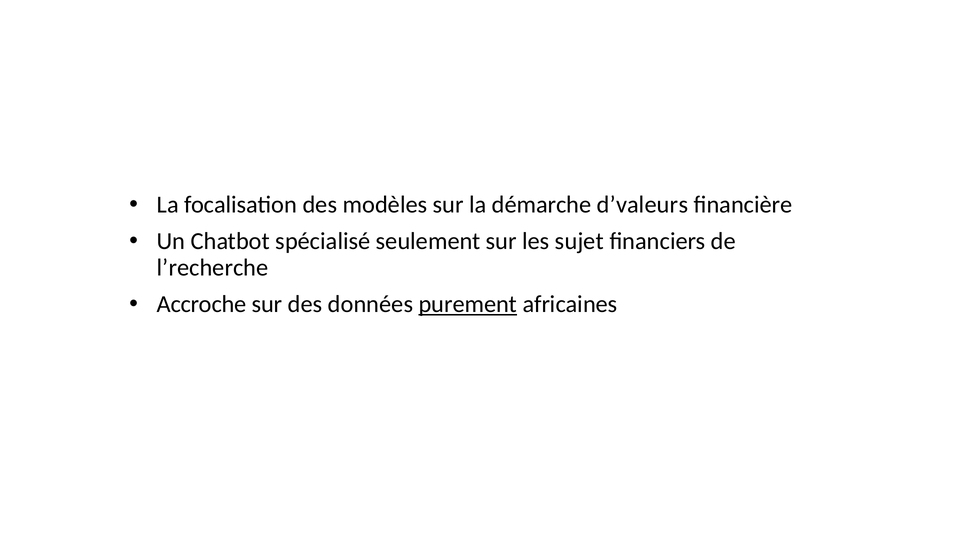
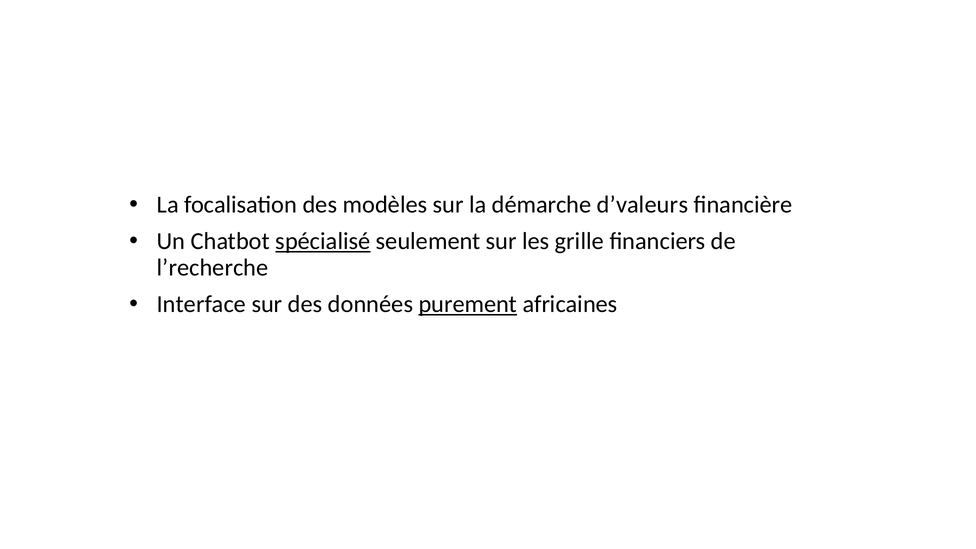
spécialisé underline: none -> present (323, 241)
sujet: sujet -> grille (579, 241)
Accroche: Accroche -> Interface (201, 304)
